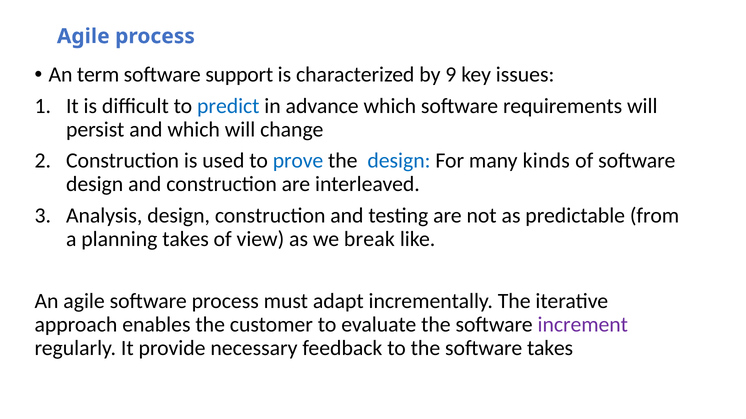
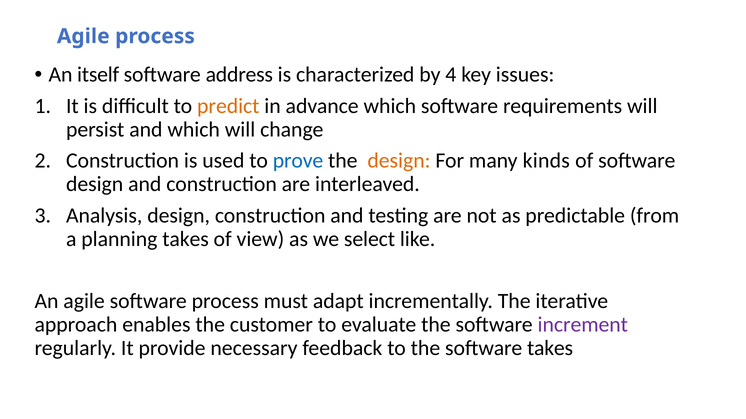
term: term -> itself (98, 75)
support: support -> address (239, 75)
9: 9 -> 4 (451, 75)
predict colour: blue -> orange (228, 106)
design colour: blue -> orange (399, 161)
break: break -> select (370, 239)
